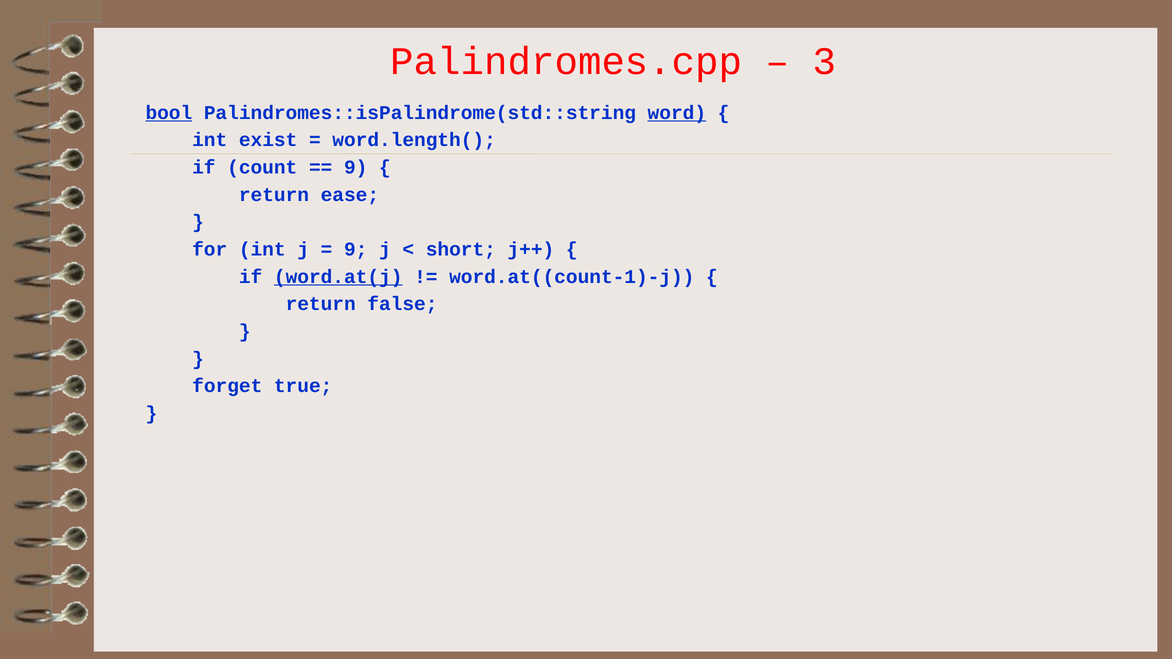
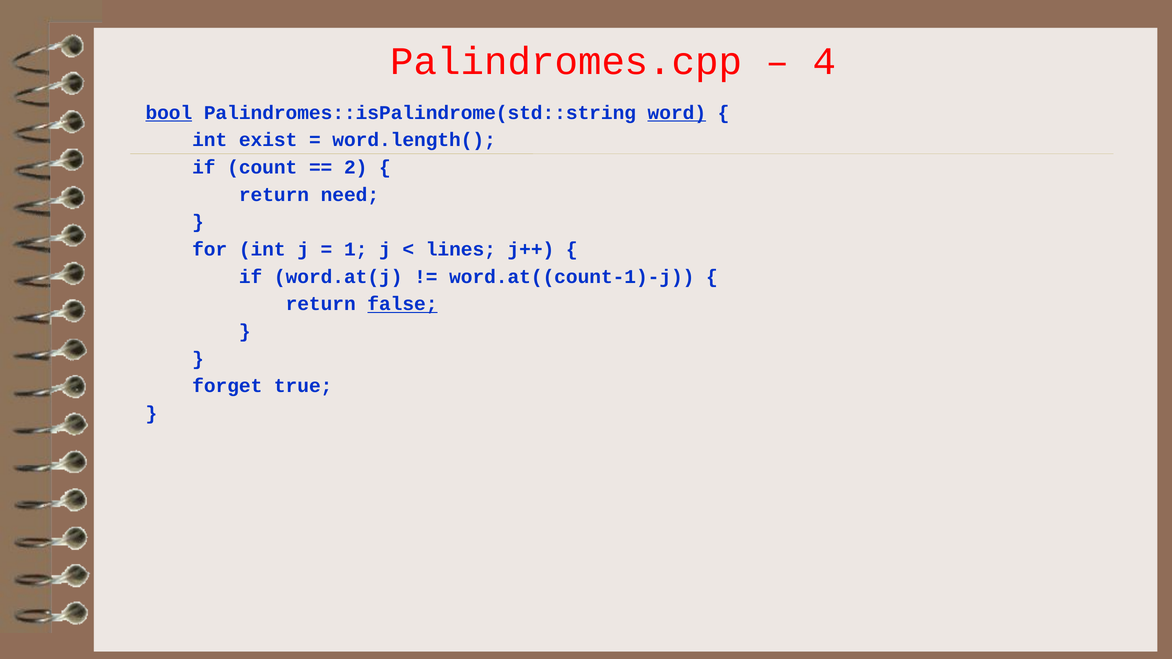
3: 3 -> 4 (824, 61)
9: 9 -> 2 (356, 167)
ease: ease -> need (350, 195)
9: 9 -> 1 (356, 249)
short: short -> lines (461, 249)
word.at(j underline: present -> none (338, 277)
false underline: none -> present (402, 304)
